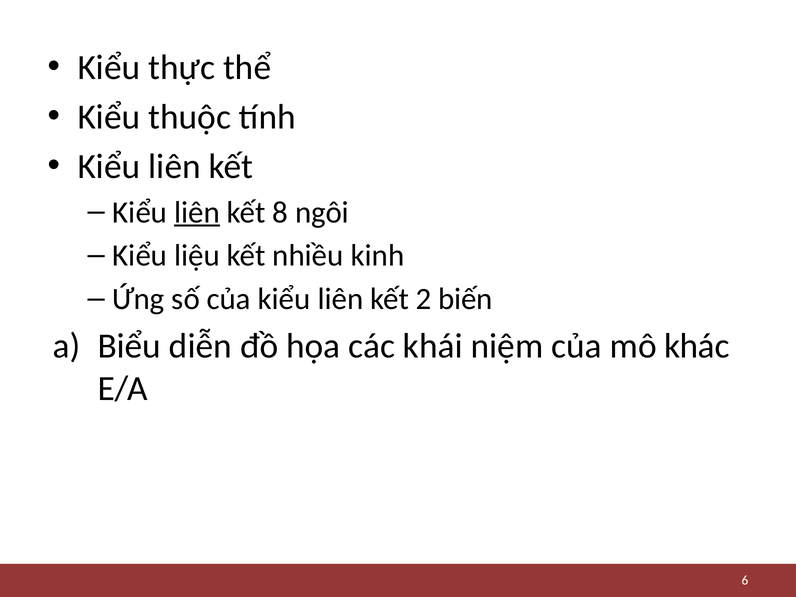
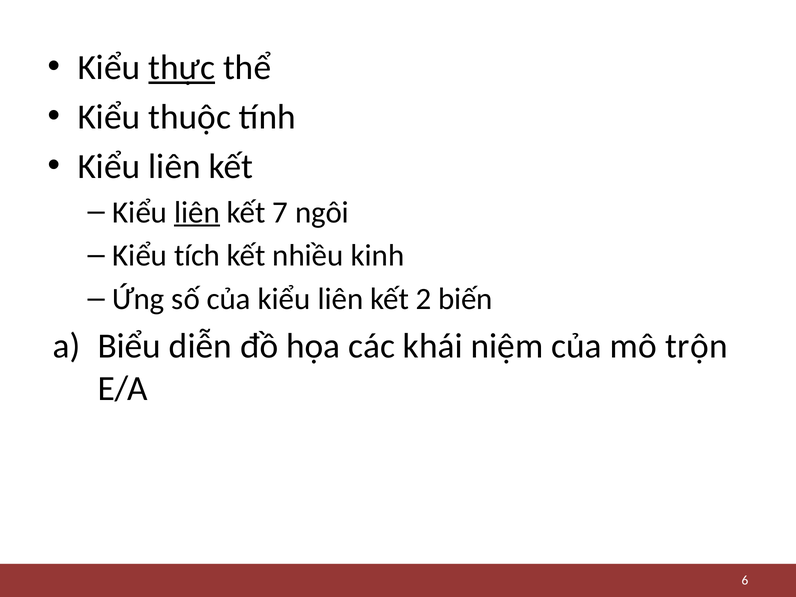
thực underline: none -> present (182, 67)
8: 8 -> 7 (280, 212)
liệu: liệu -> tích (197, 256)
khác: khác -> trộn (696, 346)
